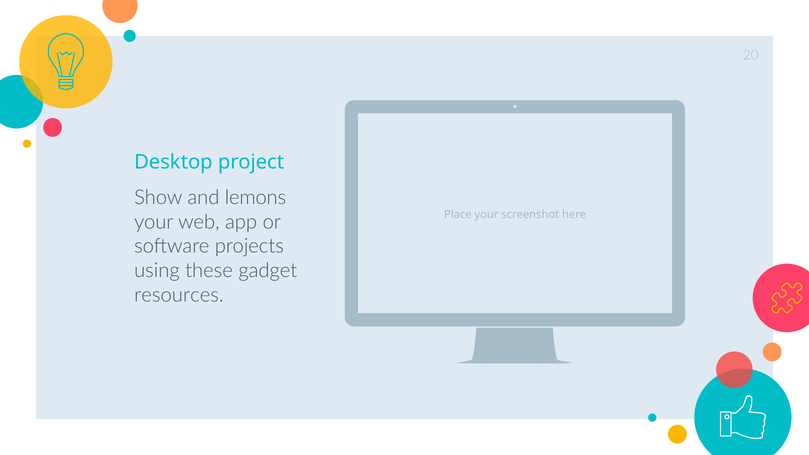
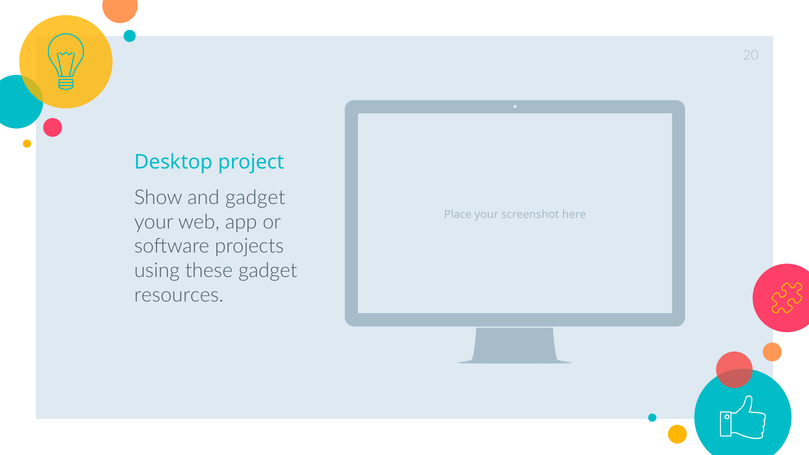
and lemons: lemons -> gadget (255, 198)
